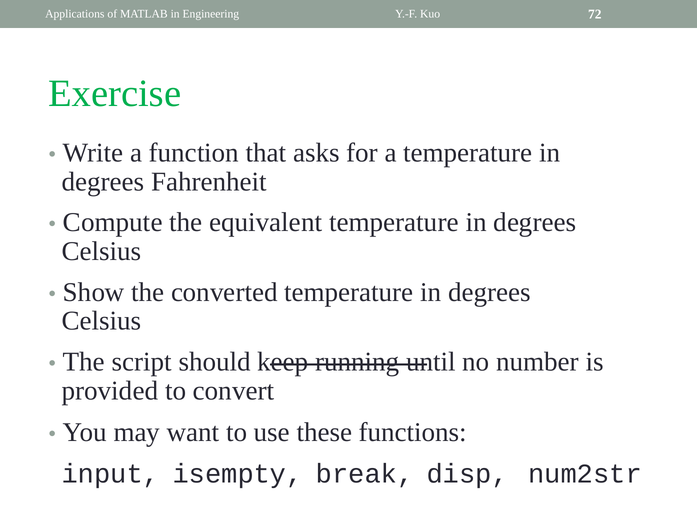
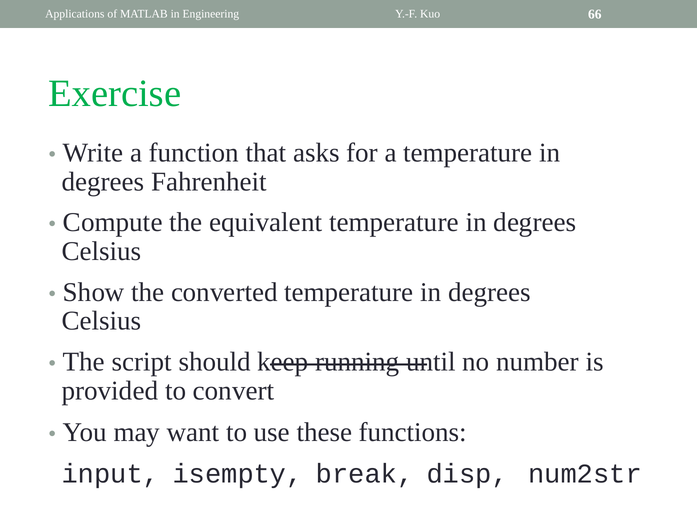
72: 72 -> 66 (595, 14)
